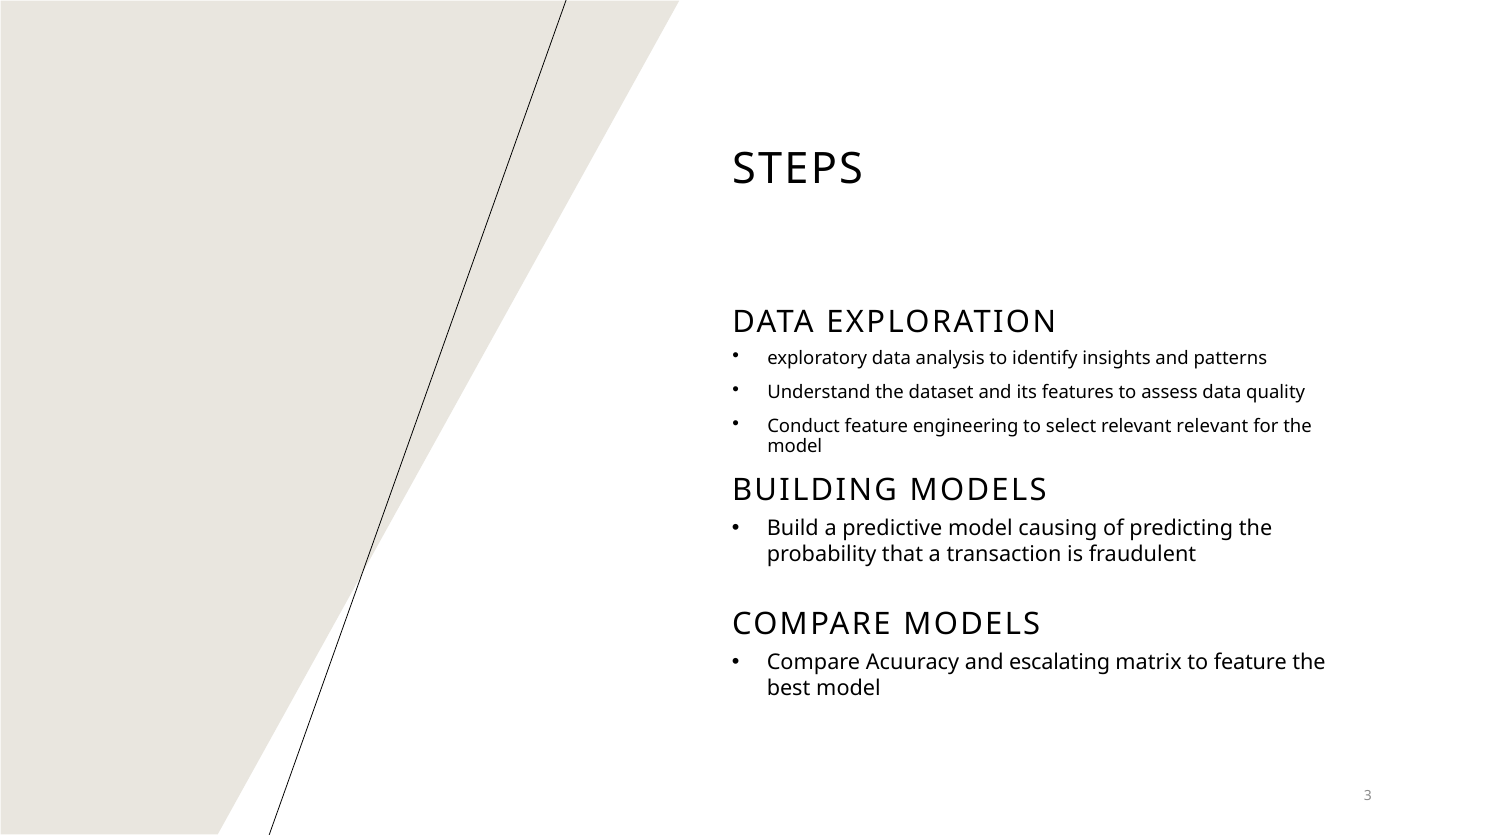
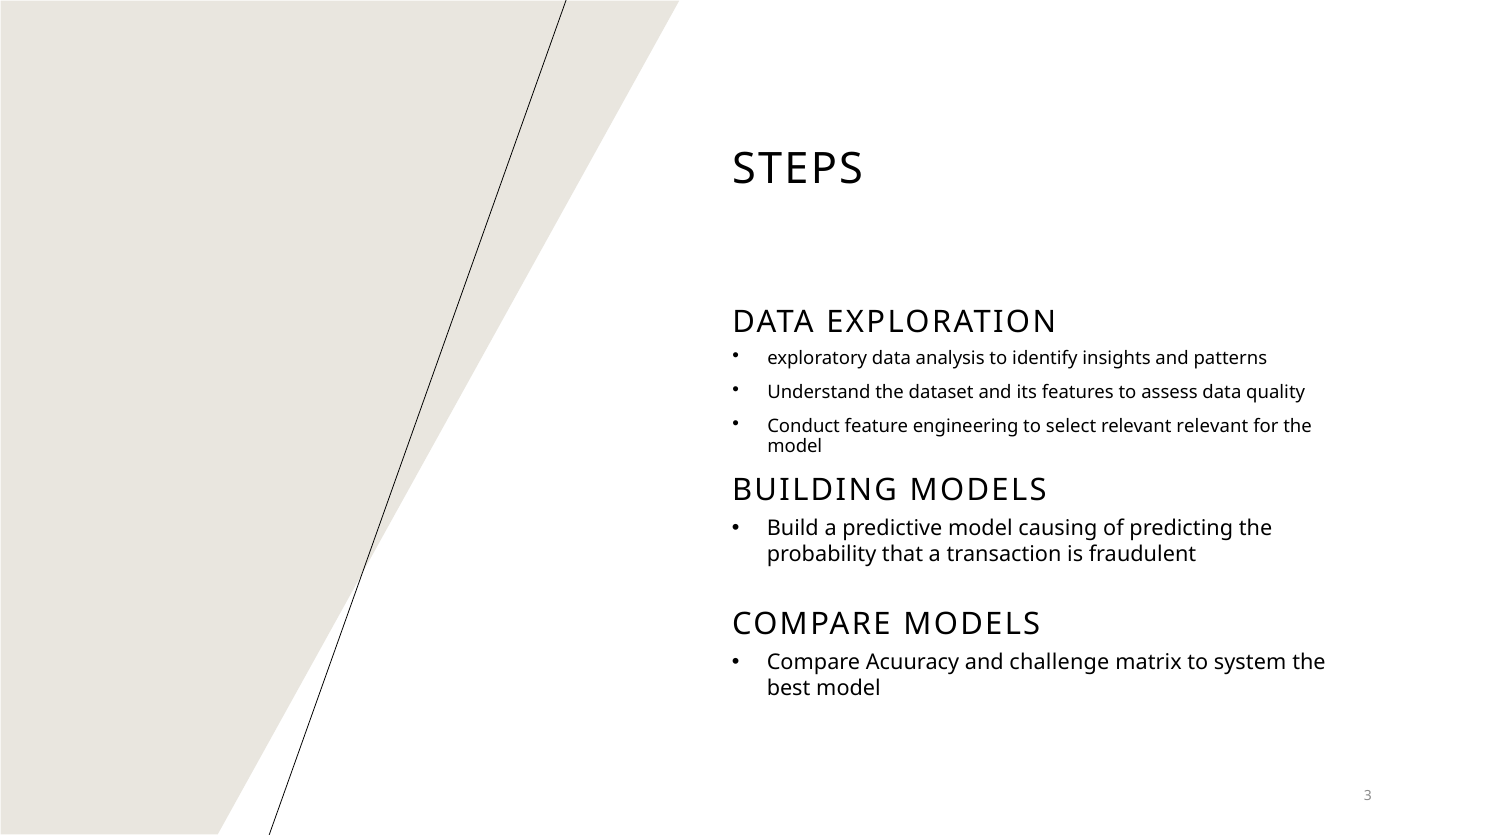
escalating: escalating -> challenge (1059, 663)
to feature: feature -> system (1250, 663)
